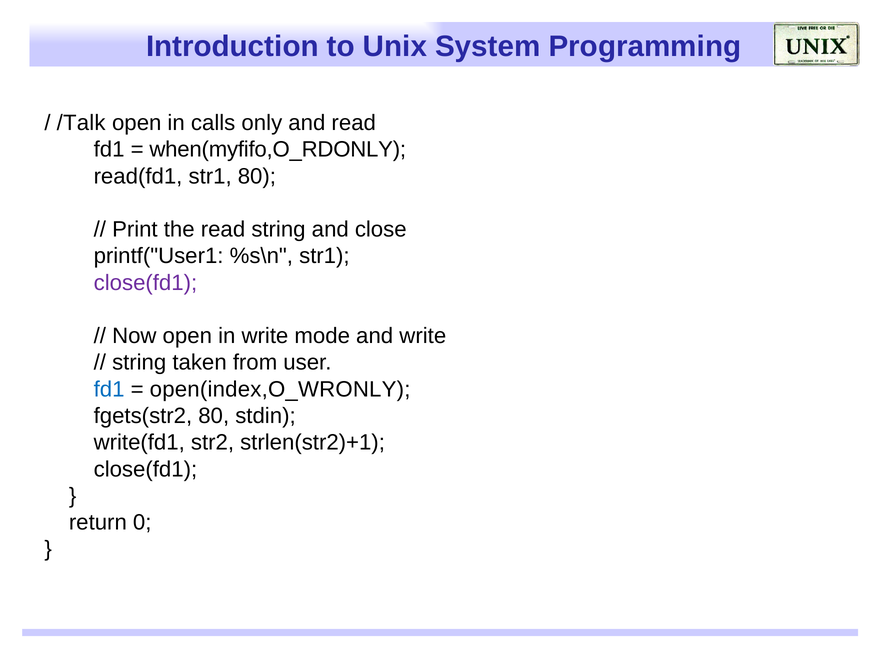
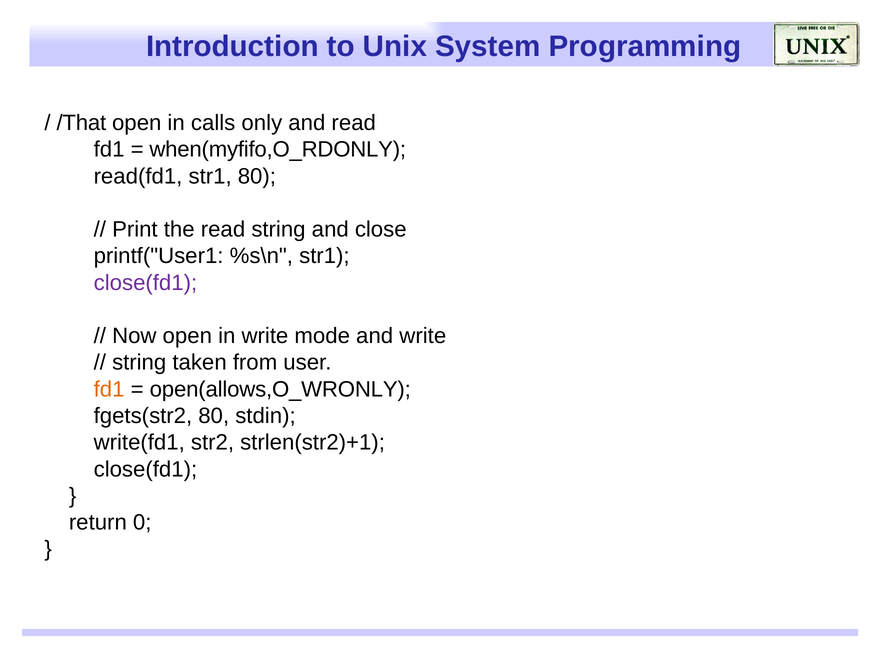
/Talk: /Talk -> /That (81, 123)
fd1 colour: blue -> orange (109, 389)
open(index,O_WRONLY: open(index,O_WRONLY -> open(allows,O_WRONLY (280, 389)
